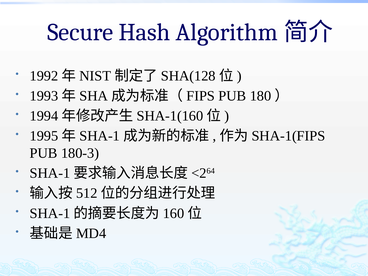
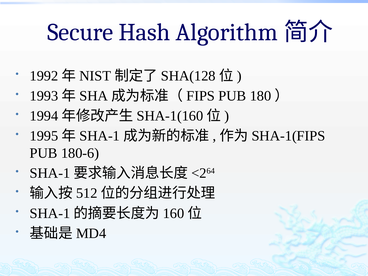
180-3: 180-3 -> 180-6 (80, 153)
